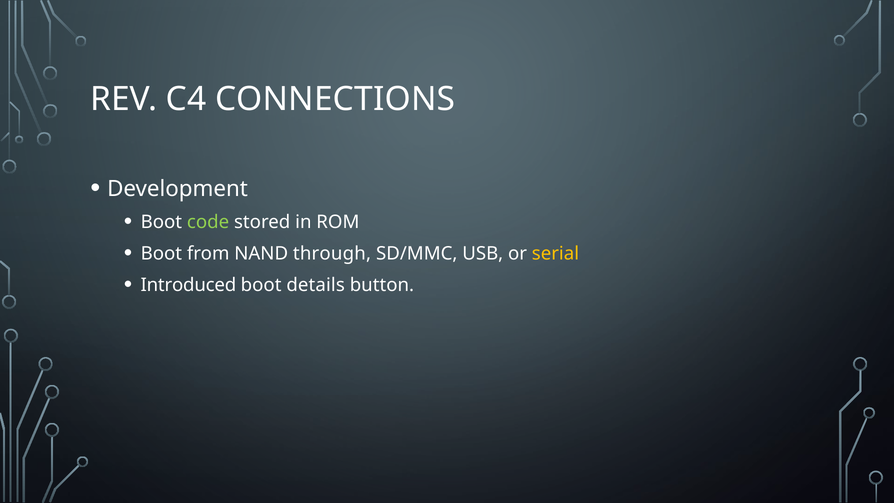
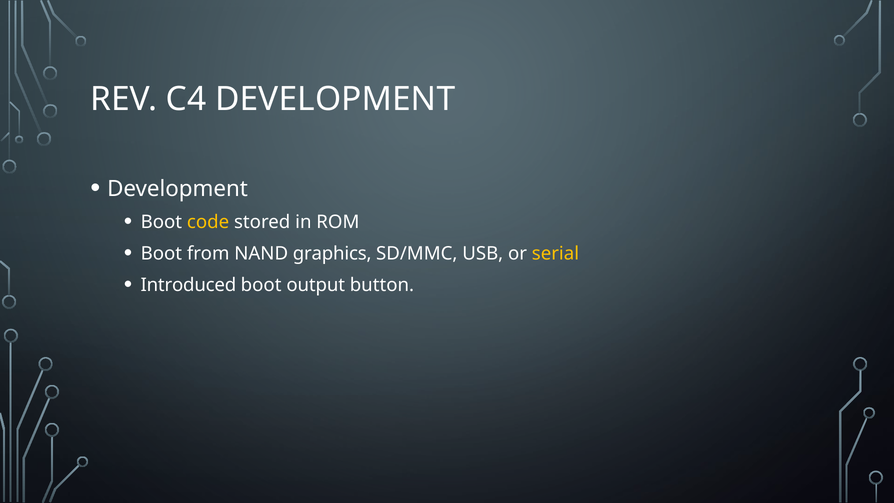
C4 CONNECTIONS: CONNECTIONS -> DEVELOPMENT (335, 99)
code colour: light green -> yellow (208, 222)
through: through -> graphics (332, 254)
details: details -> output (316, 285)
